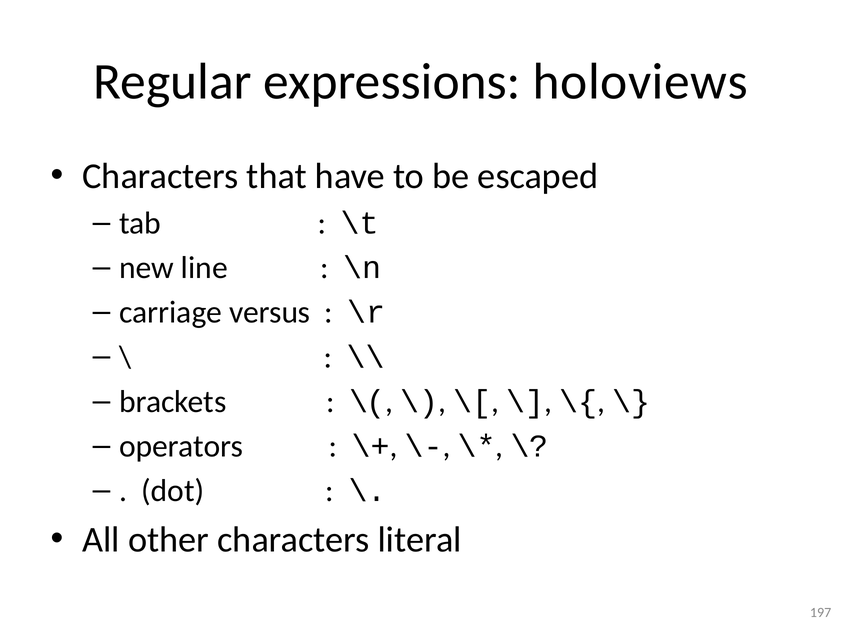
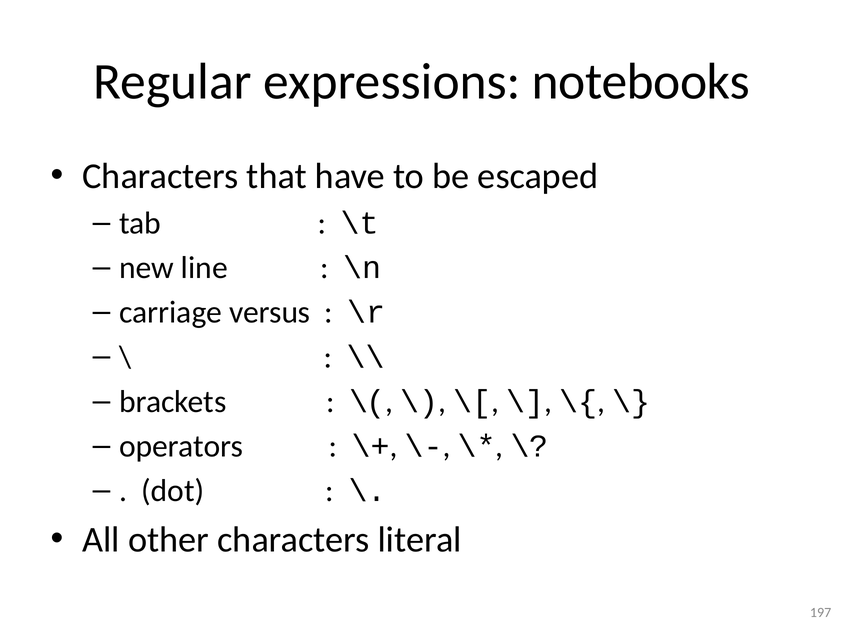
holoviews: holoviews -> notebooks (641, 82)
